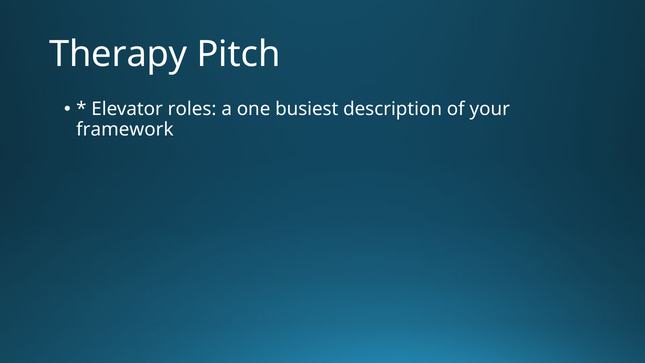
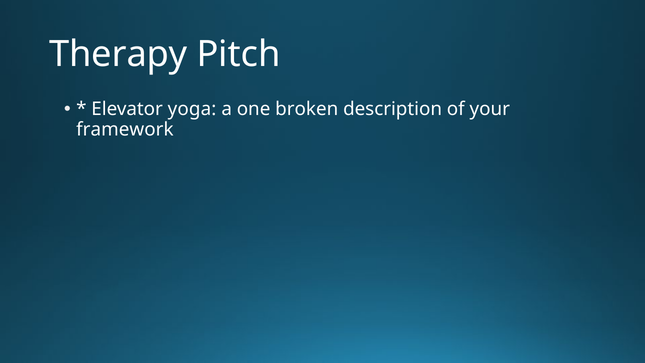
roles: roles -> yoga (192, 109)
busiest: busiest -> broken (307, 109)
